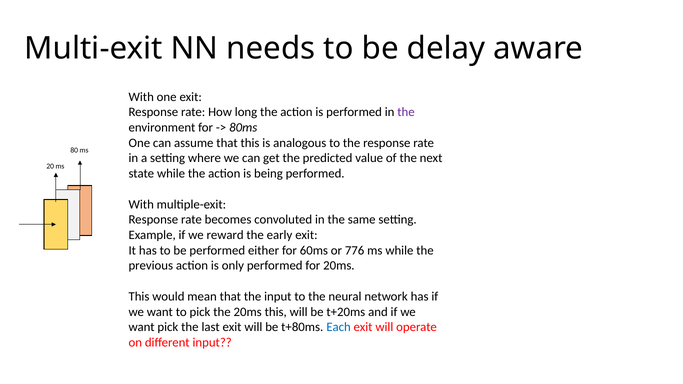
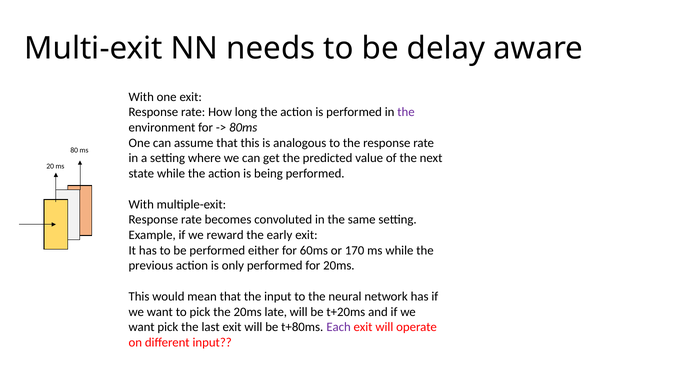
776: 776 -> 170 (355, 251)
the 20ms this: this -> late (276, 312)
Each colour: blue -> purple (339, 327)
